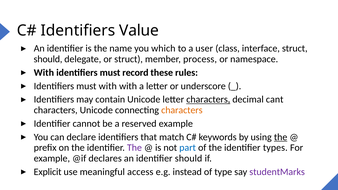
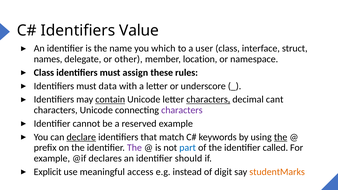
should: should -> names (48, 59)
or struct: struct -> other (129, 59)
process: process -> location (200, 59)
With: With -> Class (44, 73)
record: record -> assign (135, 73)
must with: with -> data (108, 86)
contain underline: none -> present (110, 100)
characters colour: orange -> purple (182, 110)
declare underline: none -> present (81, 137)
types: types -> called (275, 148)
type: type -> digit (223, 172)
studentMarks colour: purple -> orange (277, 172)
